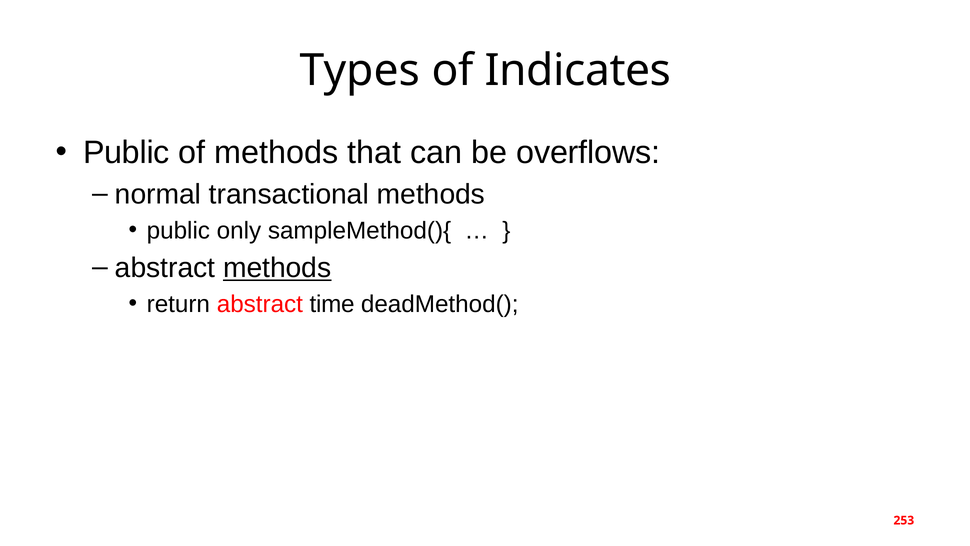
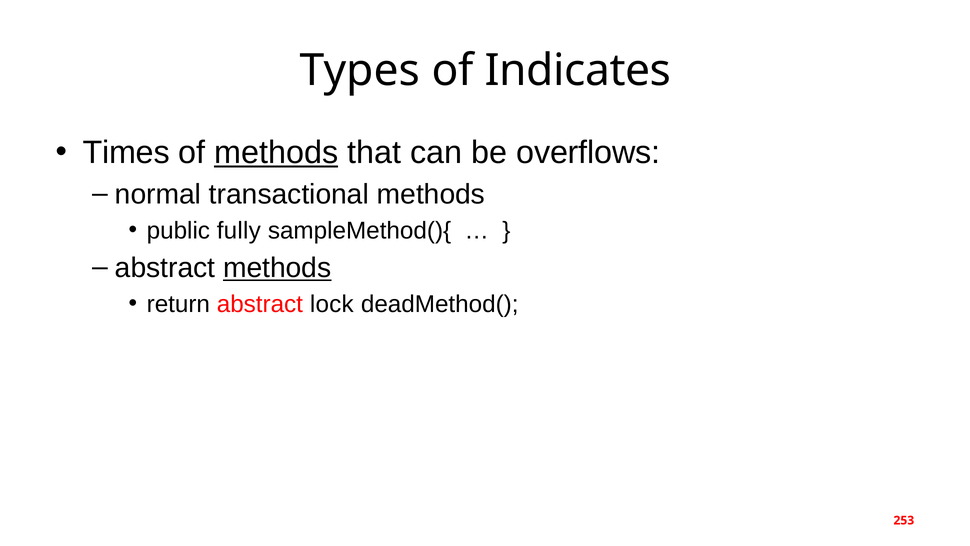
Public: Public -> Times (126, 153)
methods underline: none -> present (276, 153)
only: only -> fully (239, 230)
time: time -> lock (332, 304)
